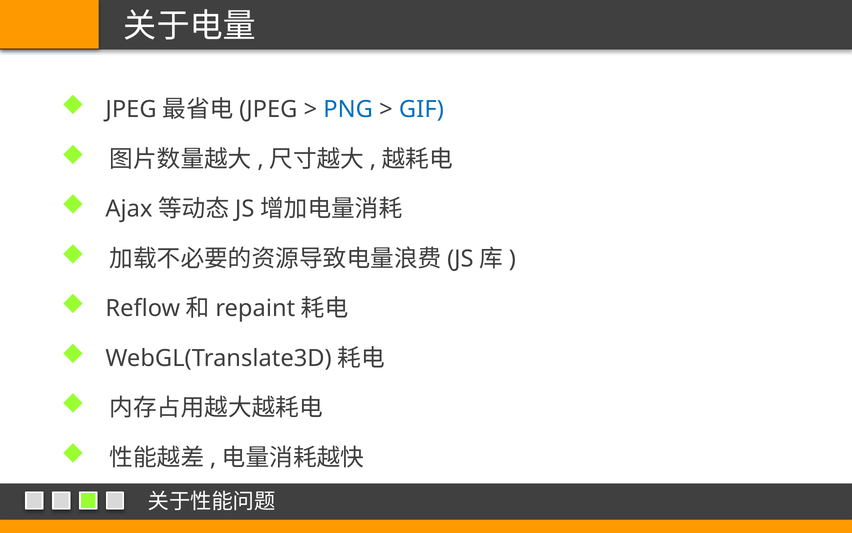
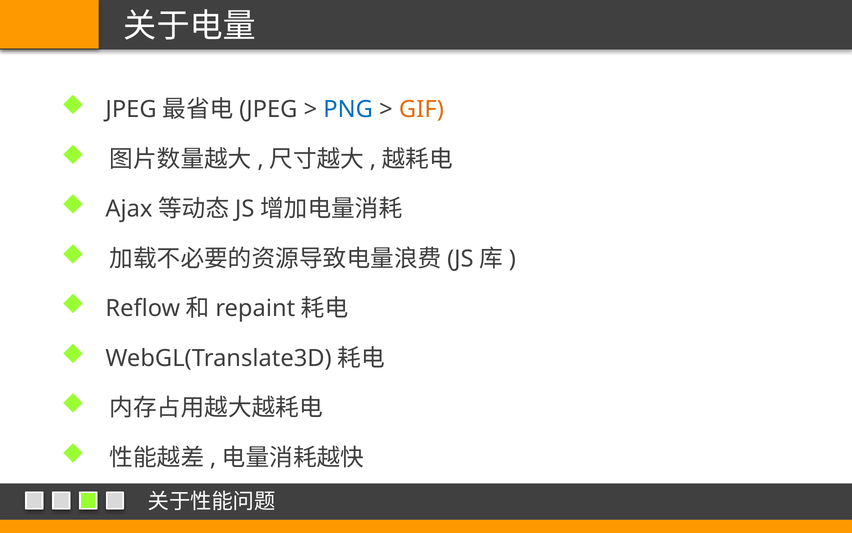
GIF colour: blue -> orange (421, 109)
